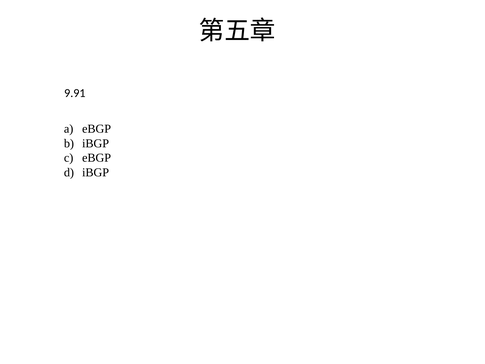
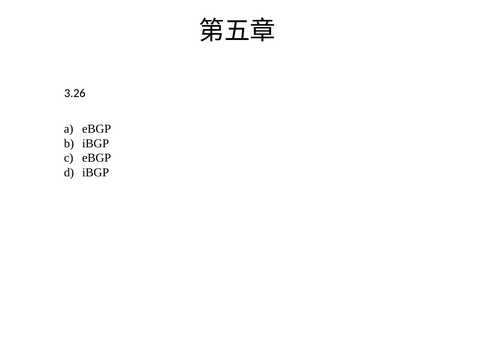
9.91: 9.91 -> 3.26 (75, 93)
